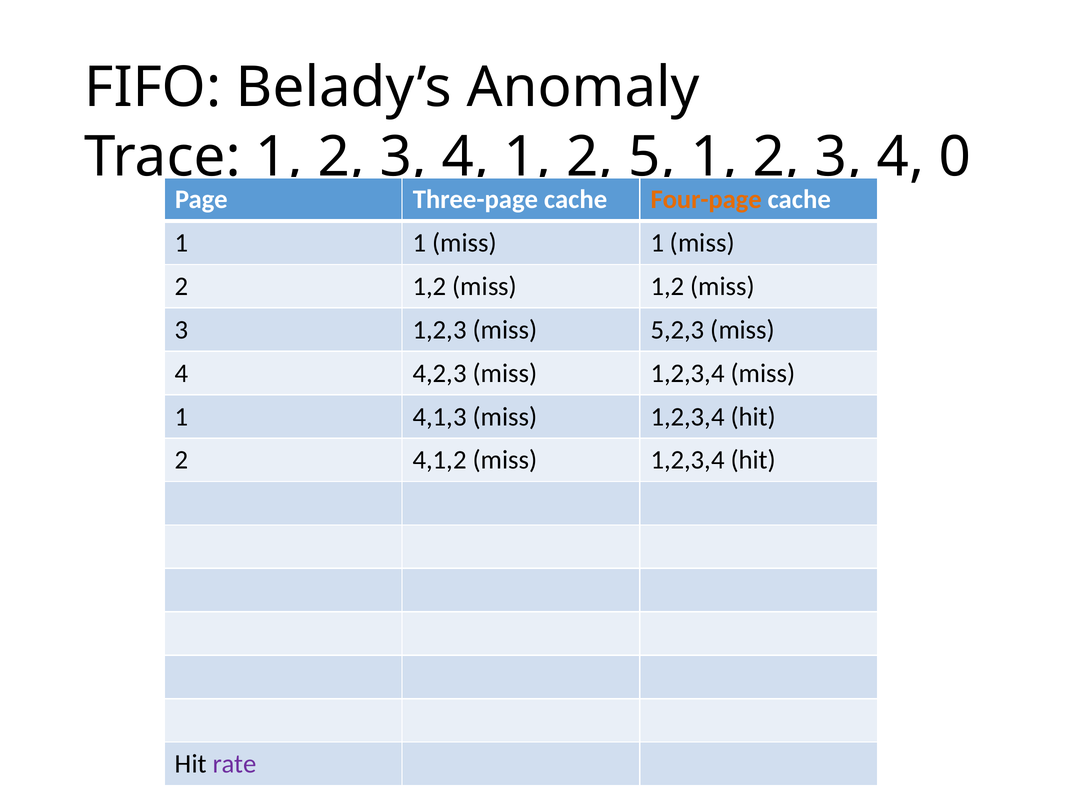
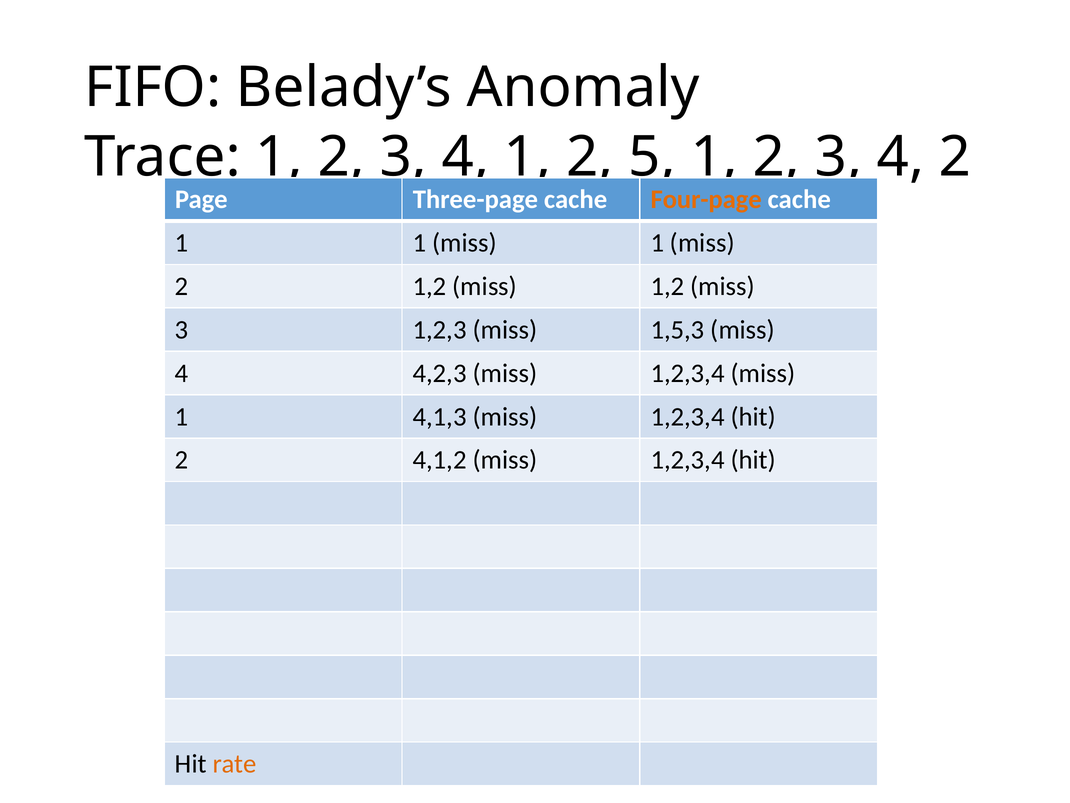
4 0: 0 -> 2 (955, 157)
5,2,3: 5,2,3 -> 1,5,3 (677, 330)
rate colour: purple -> orange (235, 764)
